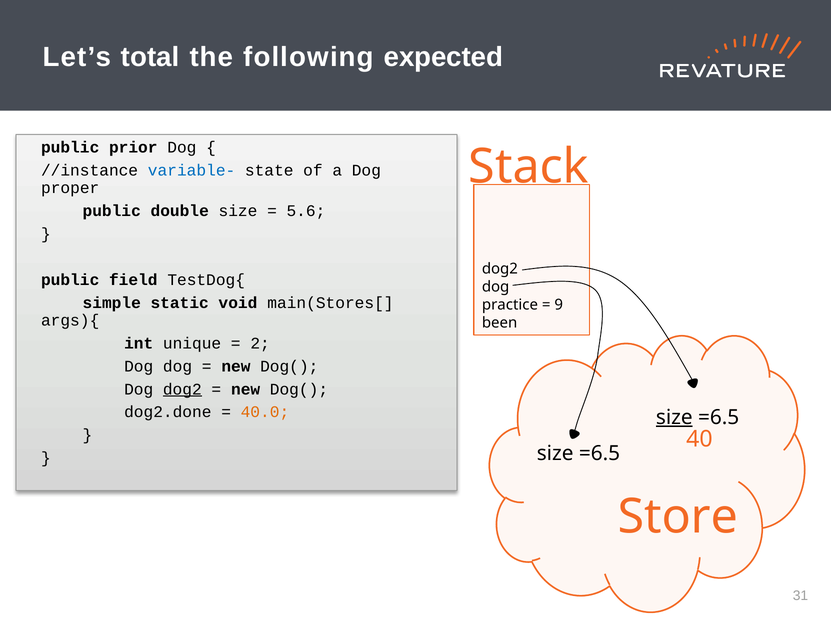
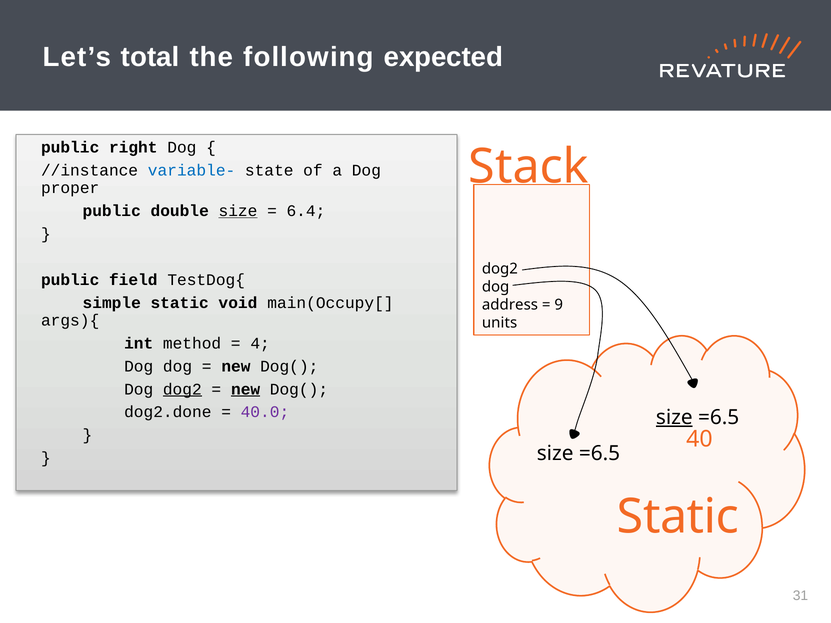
prior: prior -> right (133, 147)
size underline: none -> present (238, 211)
5.6: 5.6 -> 6.4 (306, 211)
main(Stores[: main(Stores[ -> main(Occupy[ (330, 303)
practice: practice -> address (510, 305)
been: been -> units (500, 323)
unique: unique -> method (192, 343)
2: 2 -> 4 (260, 343)
new underline: none -> present (246, 389)
40.0 colour: orange -> purple (265, 412)
Store: Store -> Static (678, 517)
